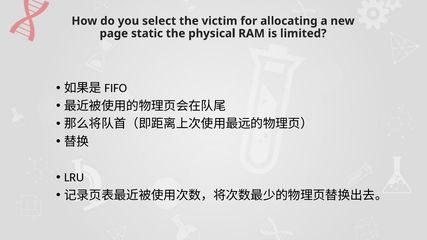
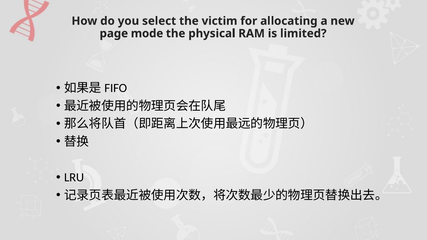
static: static -> mode (147, 33)
